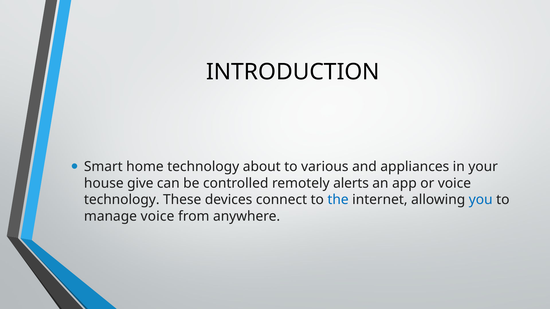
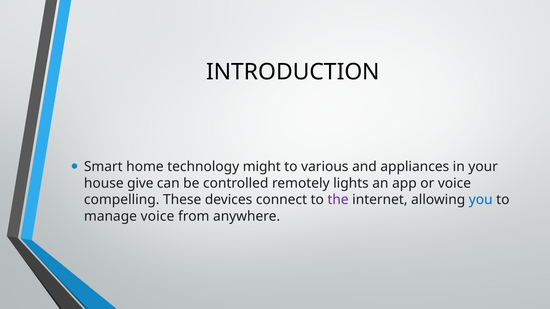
about: about -> might (262, 167)
alerts: alerts -> lights (351, 183)
technology: technology -> compelling (122, 200)
the colour: blue -> purple (338, 200)
